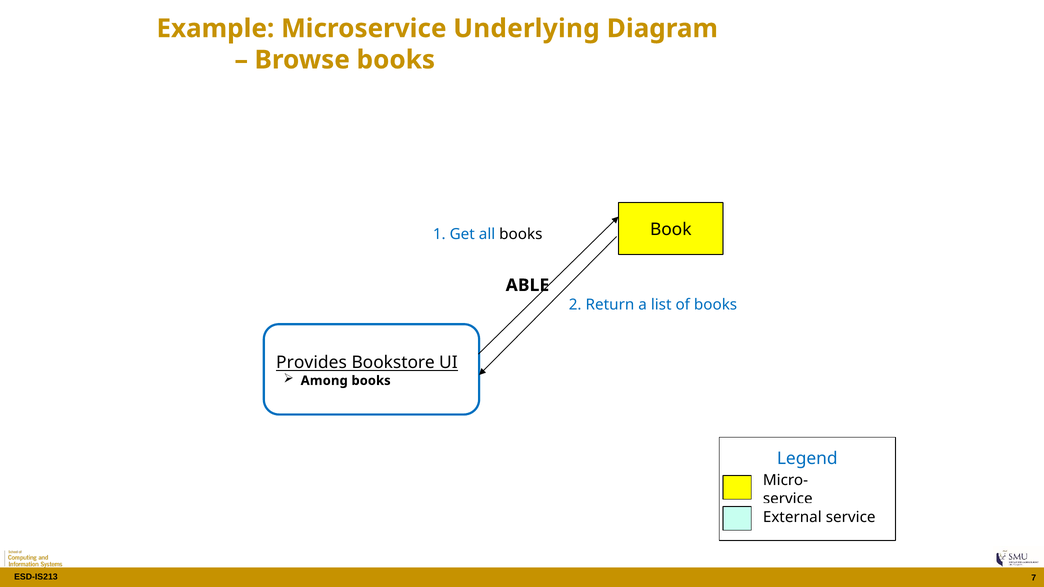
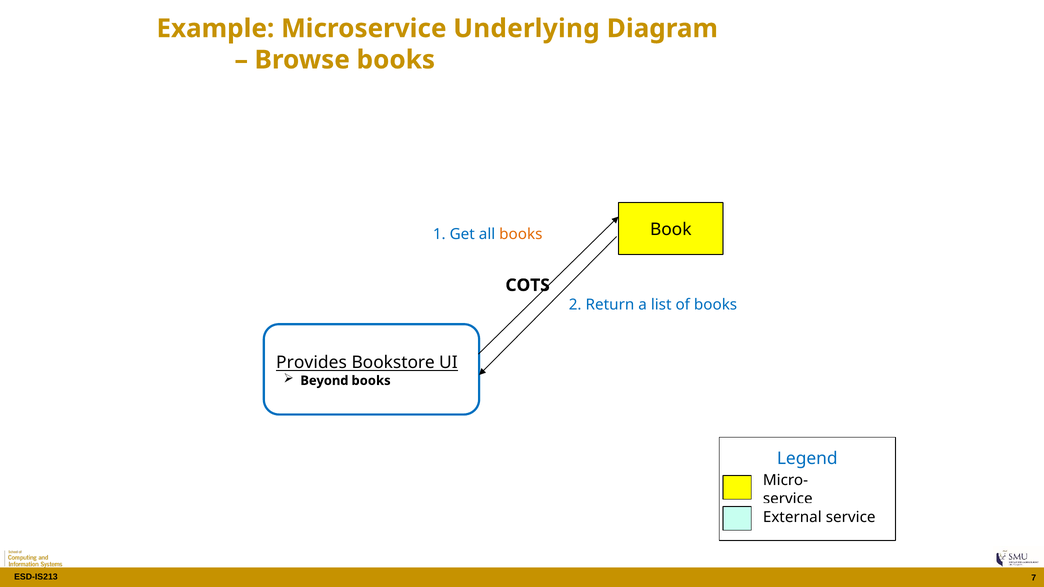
books colour: black -> orange (521, 234)
ABLE: ABLE -> COTS (528, 285)
Among: Among -> Beyond (324, 381)
